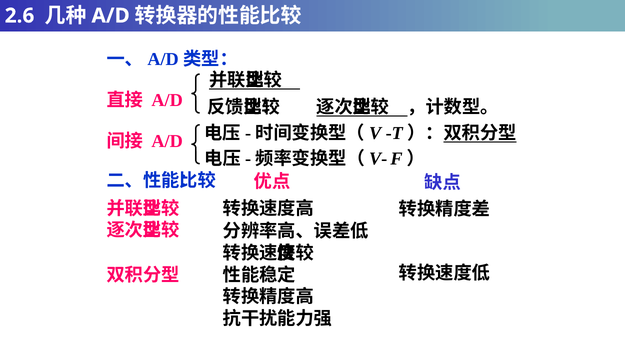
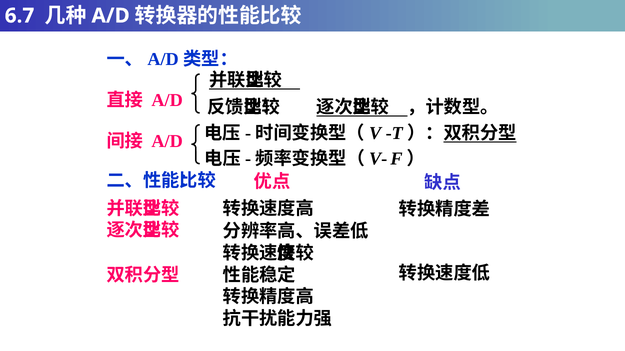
2.6: 2.6 -> 6.7 (20, 16)
